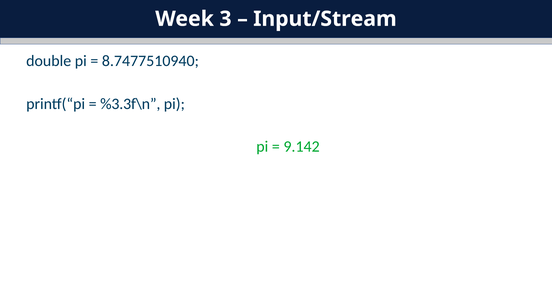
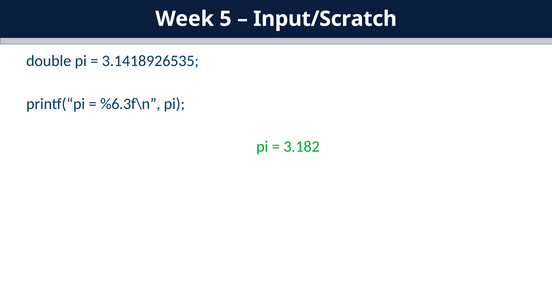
3: 3 -> 5 (225, 19)
Input/Stream: Input/Stream -> Input/Scratch (325, 19)
8.7477510940: 8.7477510940 -> 3.1418926535 (150, 61)
%3.3f\n: %3.3f\n -> %6.3f\n (130, 104)
9.142: 9.142 -> 3.182 (302, 147)
